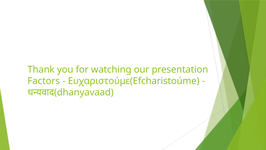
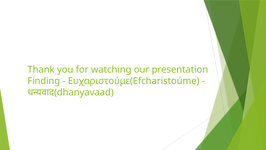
Factors: Factors -> Finding (44, 81)
